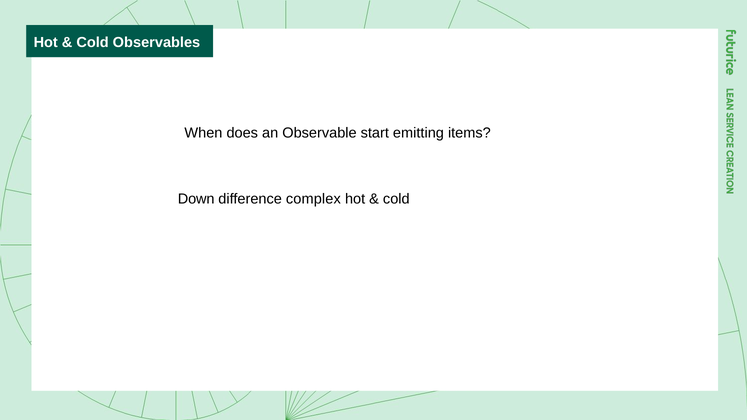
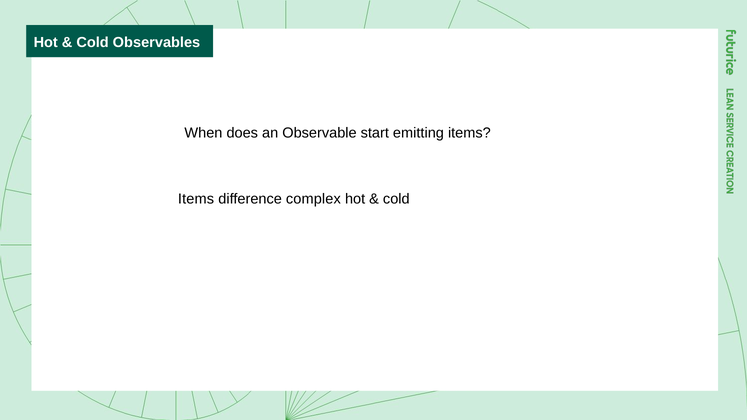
Down: Down -> Items (196, 199)
